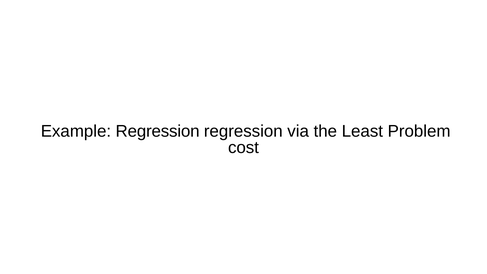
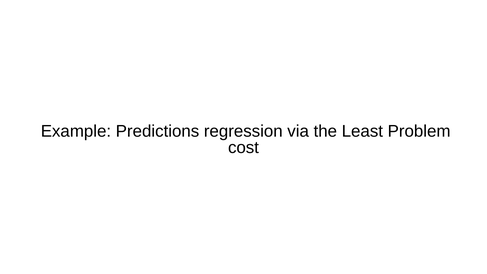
Example Regression: Regression -> Predictions (157, 131)
